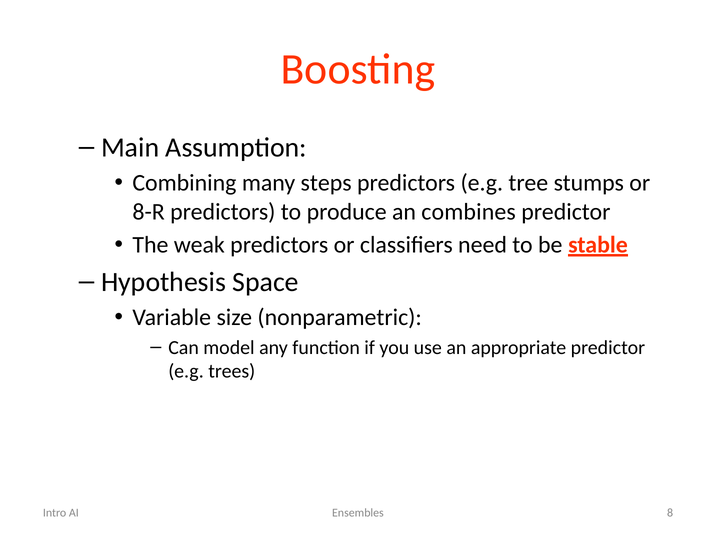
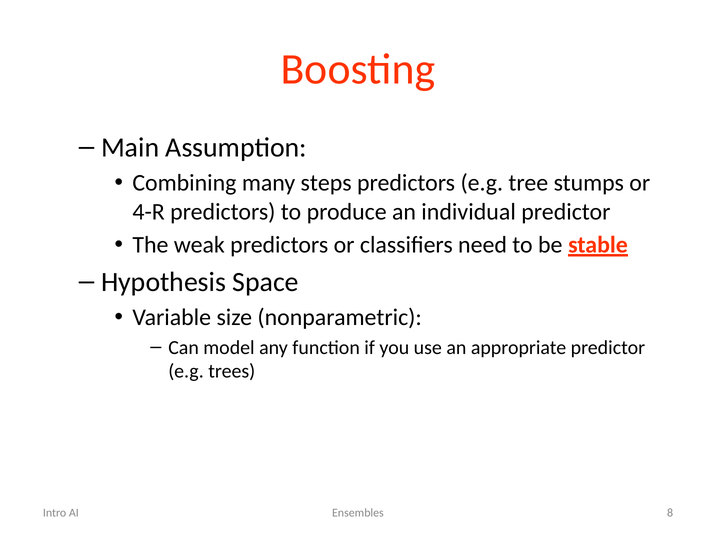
8-R: 8-R -> 4-R (149, 212)
combines: combines -> individual (469, 212)
